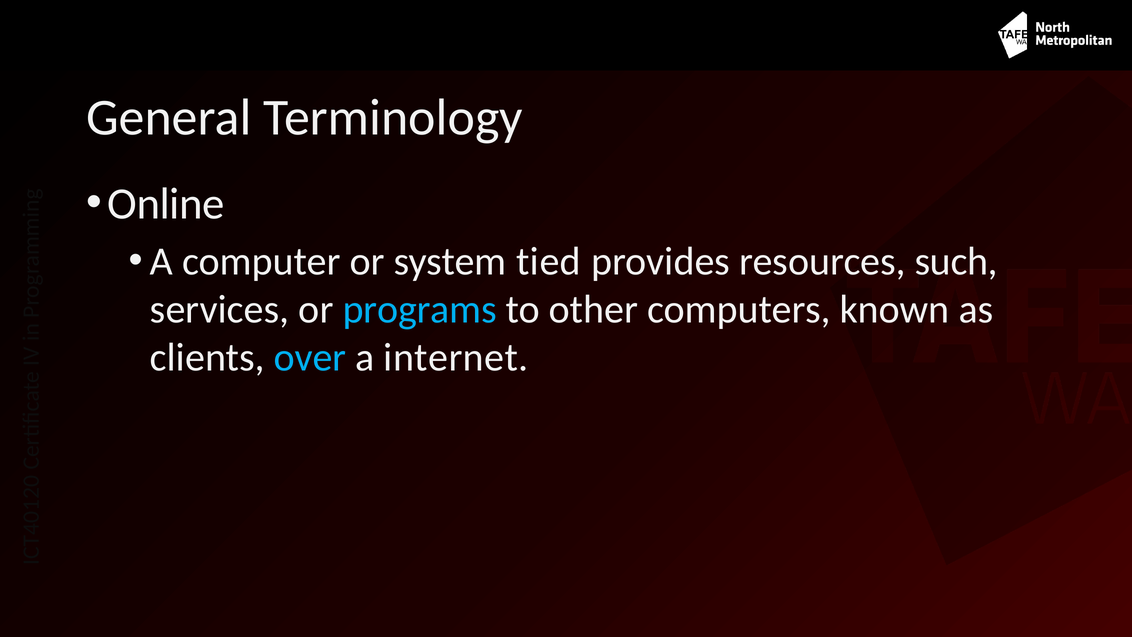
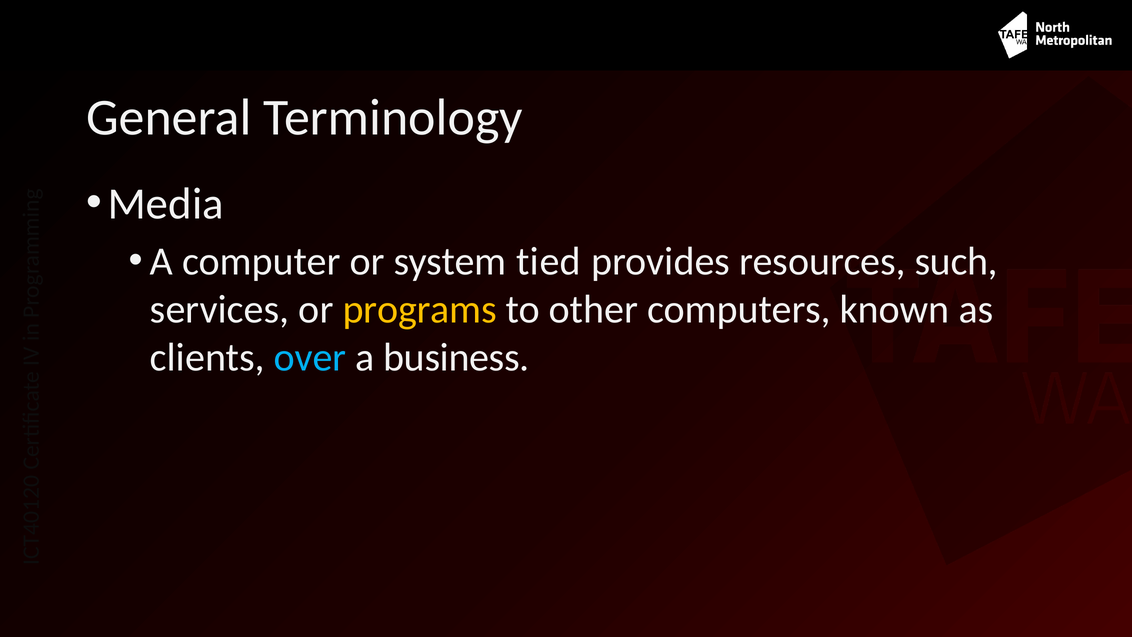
Online: Online -> Media (166, 204)
programs colour: light blue -> yellow (420, 310)
internet: internet -> business (456, 358)
